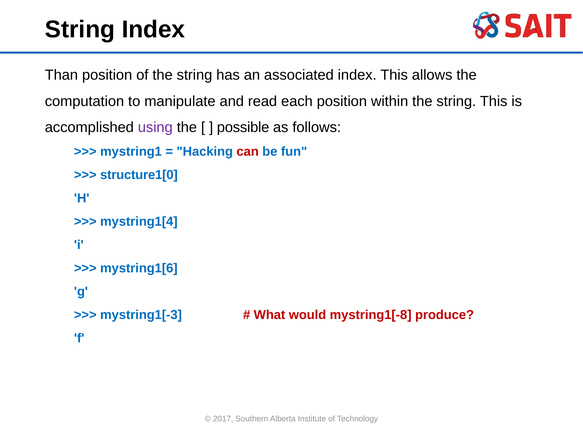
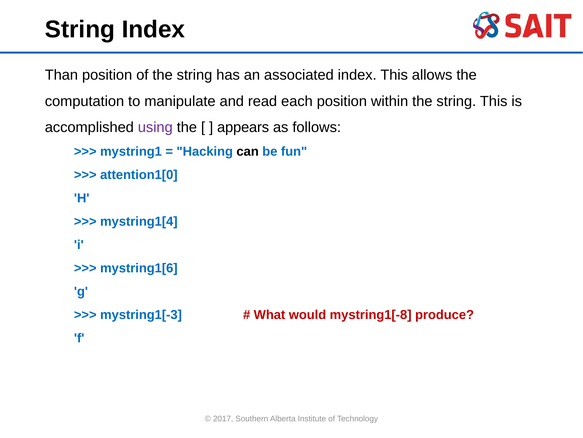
possible: possible -> appears (243, 127)
can colour: red -> black (248, 151)
structure1[0: structure1[0 -> attention1[0 (139, 175)
